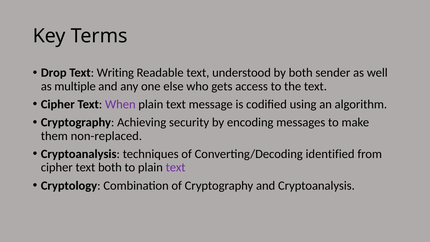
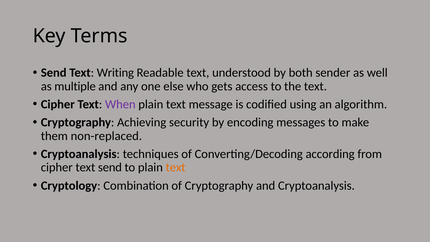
Drop: Drop -> Send (54, 73)
identified: identified -> according (330, 154)
text both: both -> send (110, 167)
text colour: purple -> orange (176, 167)
